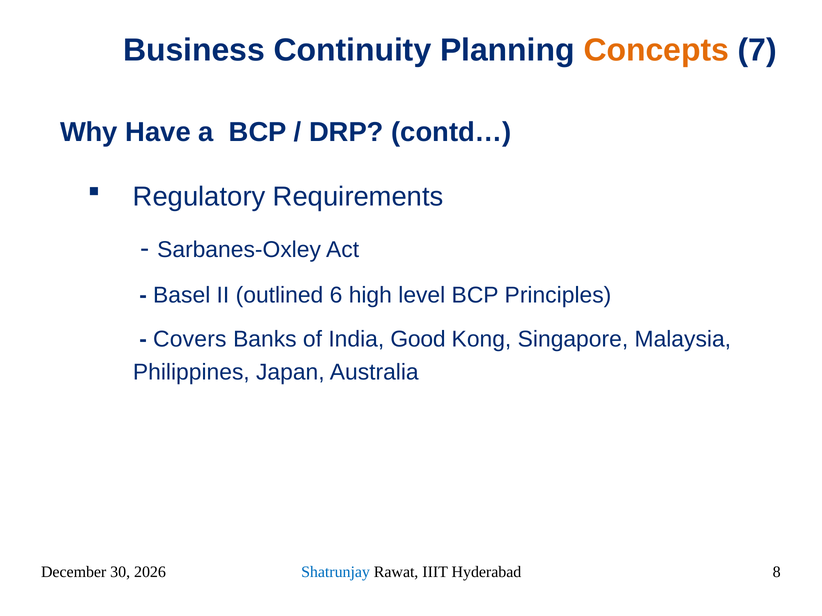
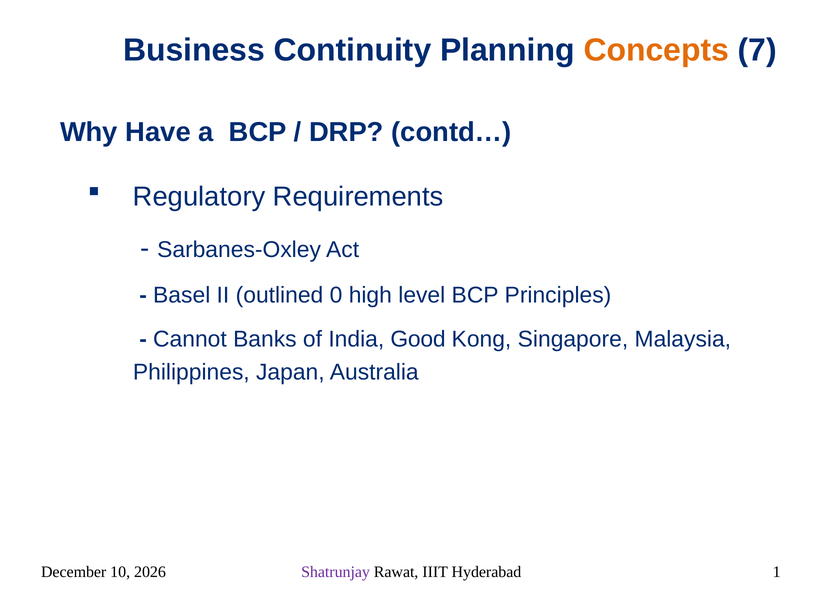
6: 6 -> 0 (336, 295)
Covers: Covers -> Cannot (190, 340)
30: 30 -> 10 (120, 572)
Shatrunjay colour: blue -> purple (336, 572)
8: 8 -> 1 (777, 572)
